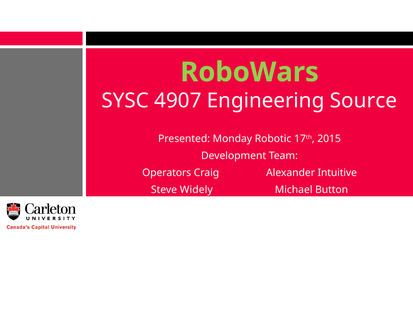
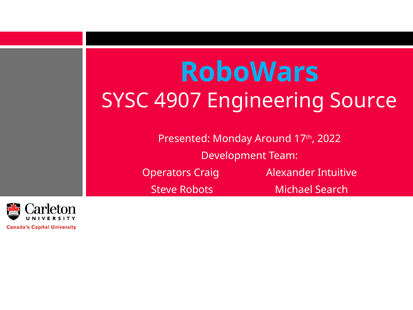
RoboWars colour: light green -> light blue (250, 72)
Robotic: Robotic -> Around (273, 139)
2015: 2015 -> 2022 (329, 139)
Widely: Widely -> Robots (196, 190)
Button: Button -> Search (332, 190)
